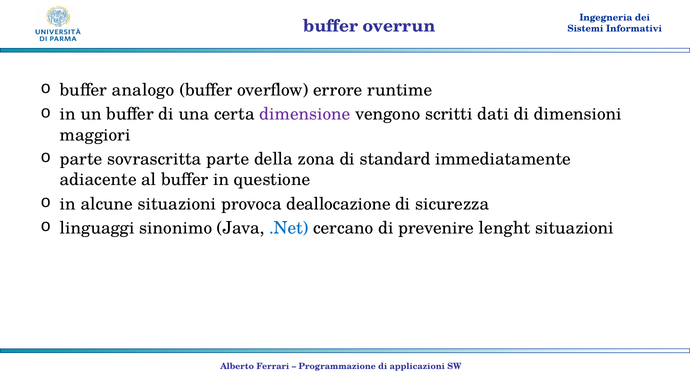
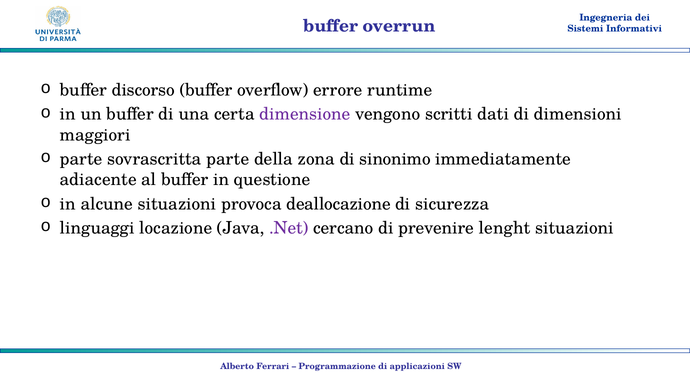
analogo: analogo -> discorso (143, 90)
standard: standard -> sinonimo (395, 159)
sinonimo: sinonimo -> locazione (176, 228)
.Net colour: blue -> purple (289, 228)
